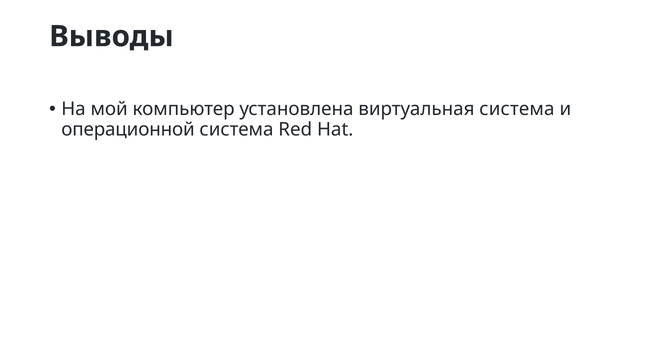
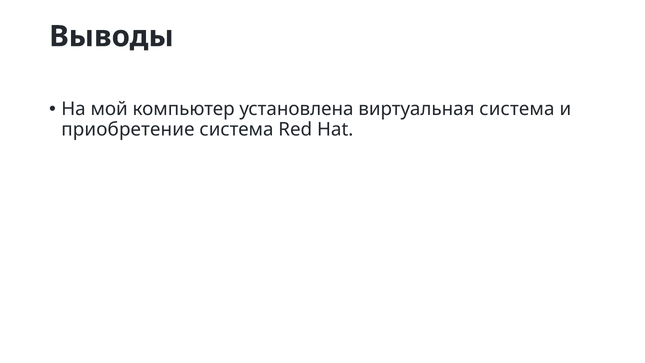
операционной: операционной -> приобретение (128, 129)
